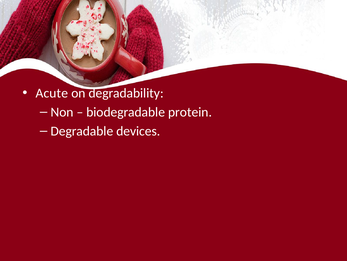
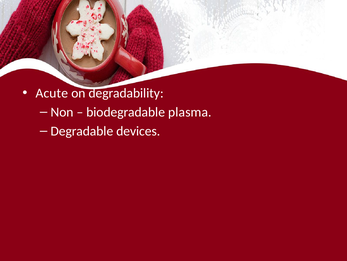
protein: protein -> plasma (190, 112)
